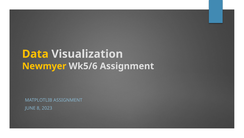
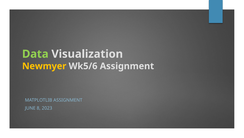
Data colour: yellow -> light green (35, 54)
